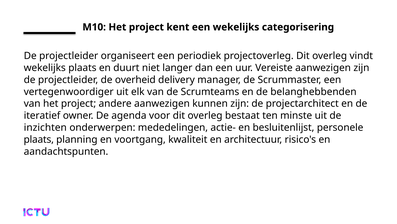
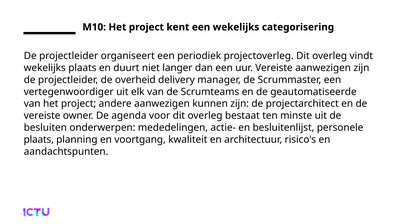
belanghebbenden: belanghebbenden -> geautomatiseerde (313, 91)
iteratief: iteratief -> vereiste (42, 115)
inzichten: inzichten -> besluiten (45, 127)
